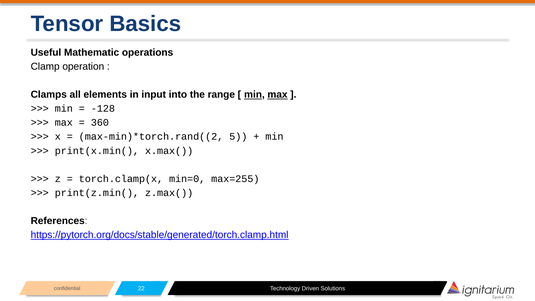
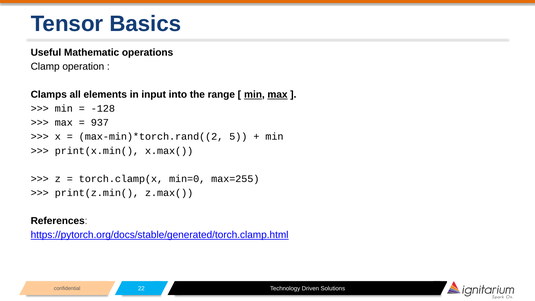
360: 360 -> 937 (100, 123)
